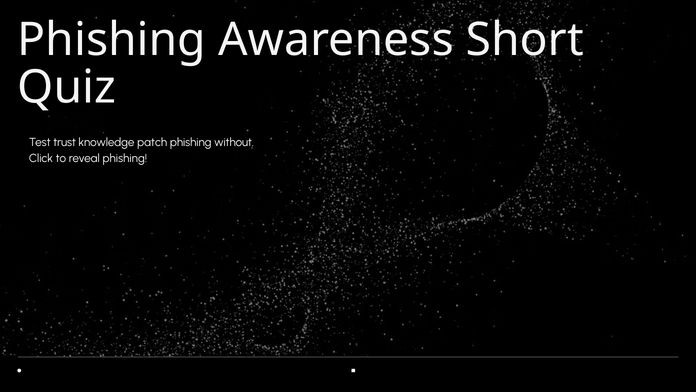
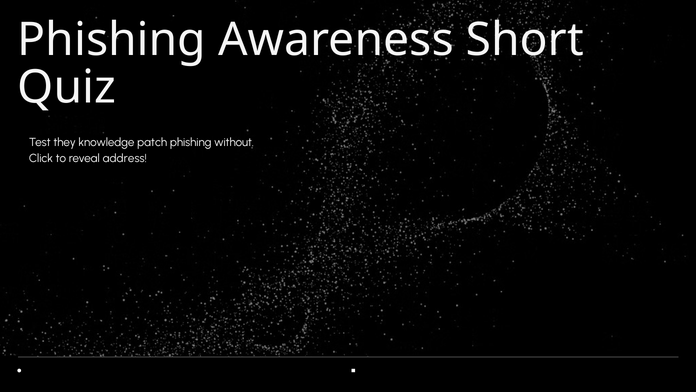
trust: trust -> they (65, 142)
reveal phishing: phishing -> address (125, 158)
